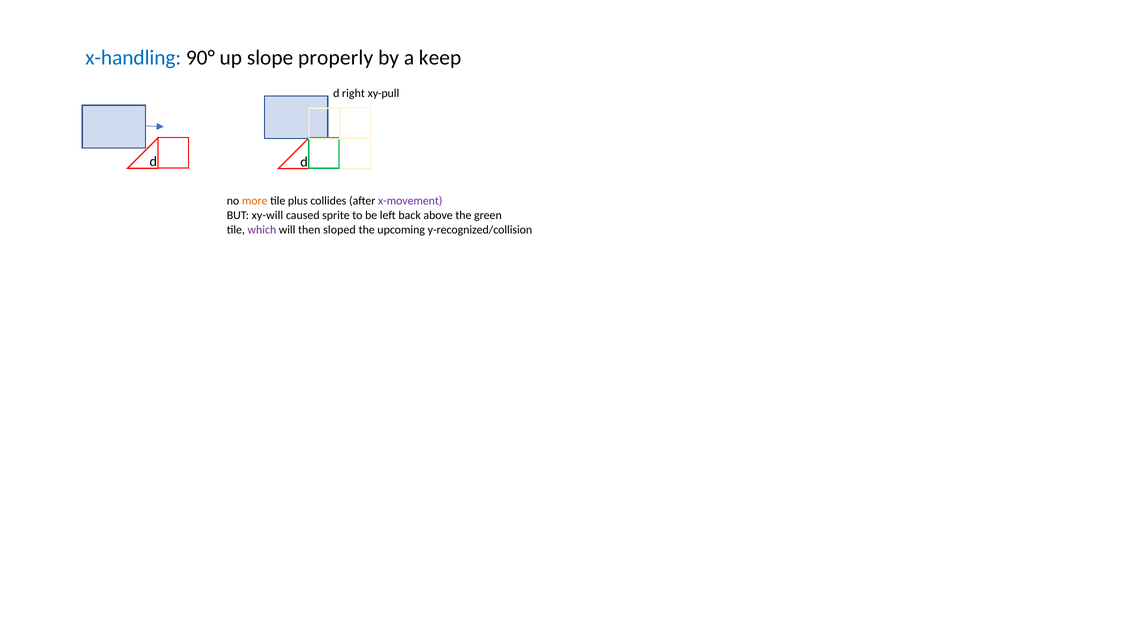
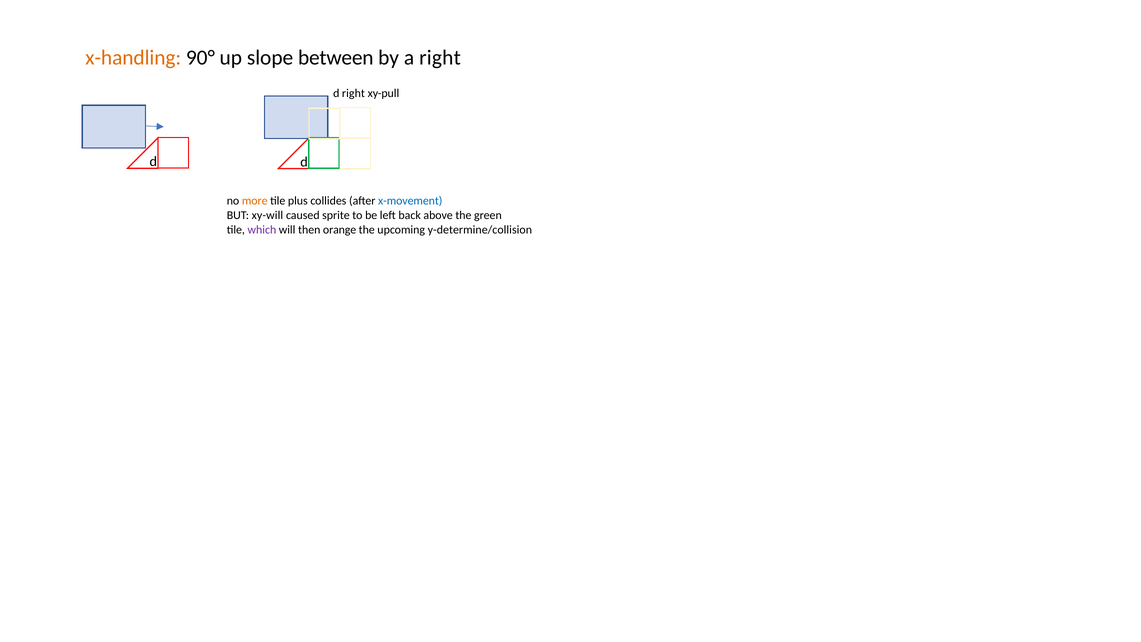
x-handling colour: blue -> orange (133, 58)
properly: properly -> between (336, 58)
a keep: keep -> right (440, 58)
x-movement colour: purple -> blue (410, 201)
sloped: sloped -> orange (340, 230)
y-recognized/collision: y-recognized/collision -> y-determine/collision (480, 230)
